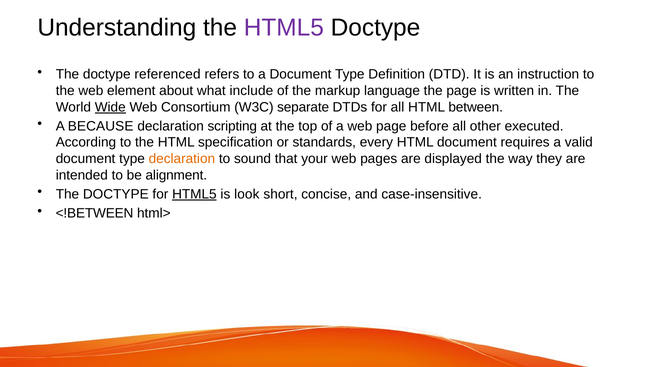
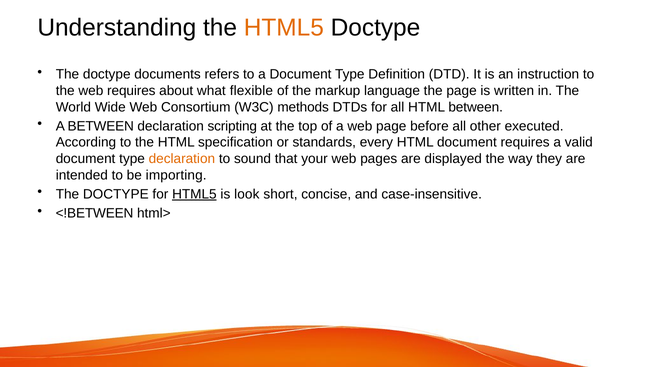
HTML5 colour: purple -> orange (284, 27)
referenced: referenced -> documents (168, 74)
web element: element -> requires (131, 91)
include: include -> flexible (251, 91)
Wide underline: present -> none (110, 107)
separate: separate -> methods (303, 107)
A BECAUSE: BECAUSE -> BETWEEN (101, 126)
alignment: alignment -> importing (176, 175)
